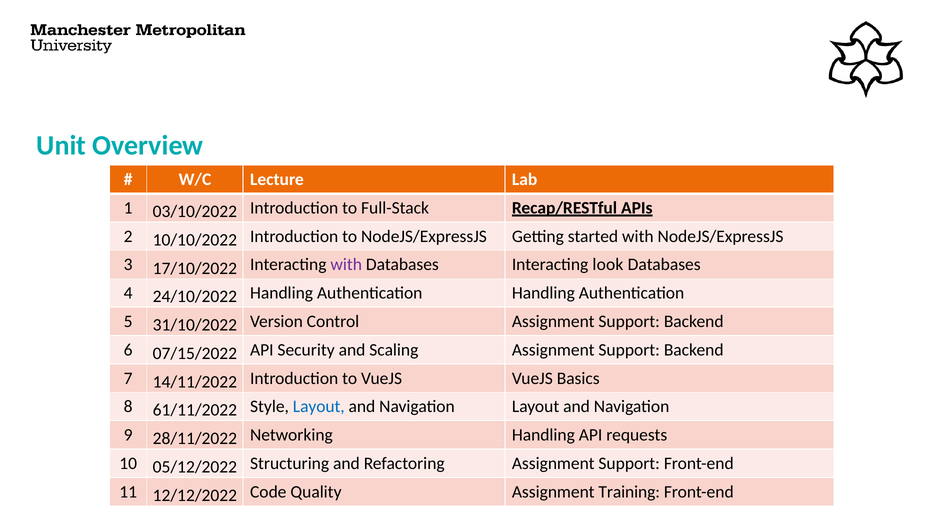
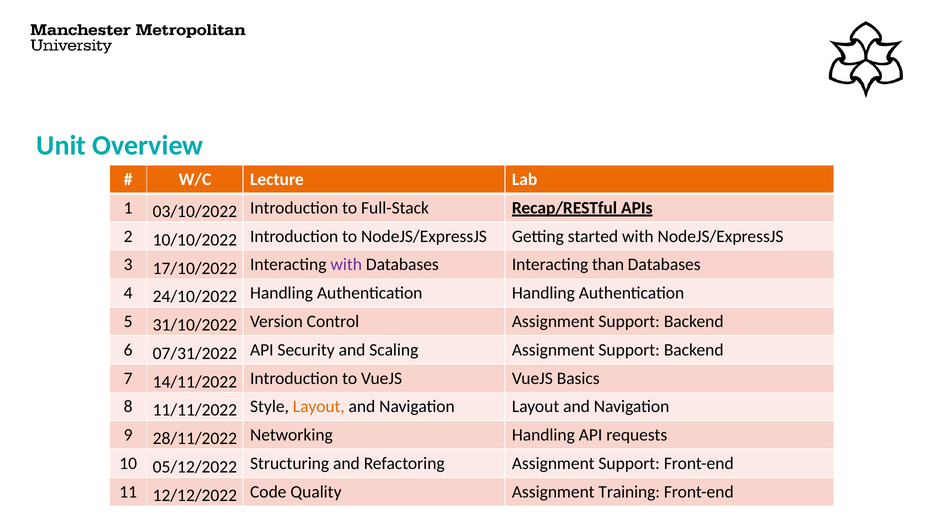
look: look -> than (608, 265)
07/15/2022: 07/15/2022 -> 07/31/2022 (195, 353)
61/11/2022: 61/11/2022 -> 11/11/2022 (195, 410)
Layout colour: blue -> orange (319, 406)
